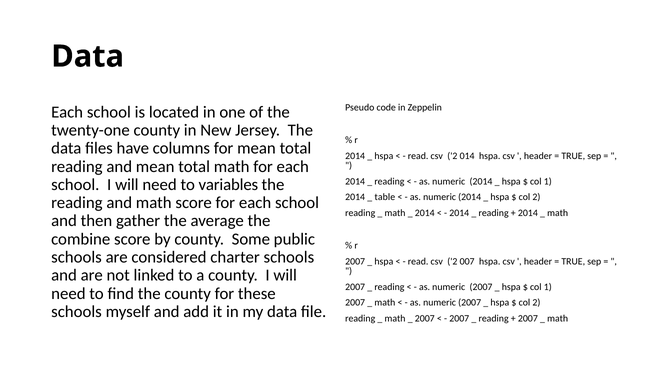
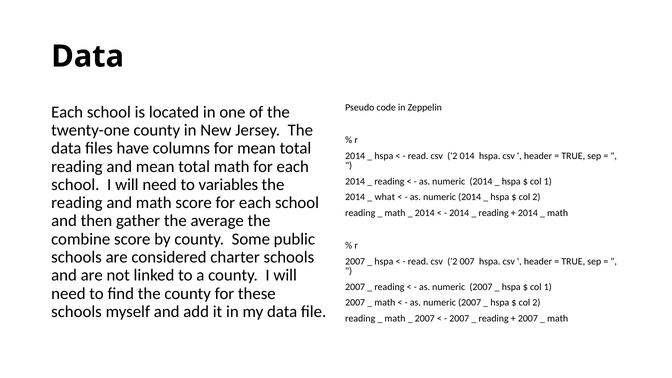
table: table -> what (385, 197)
